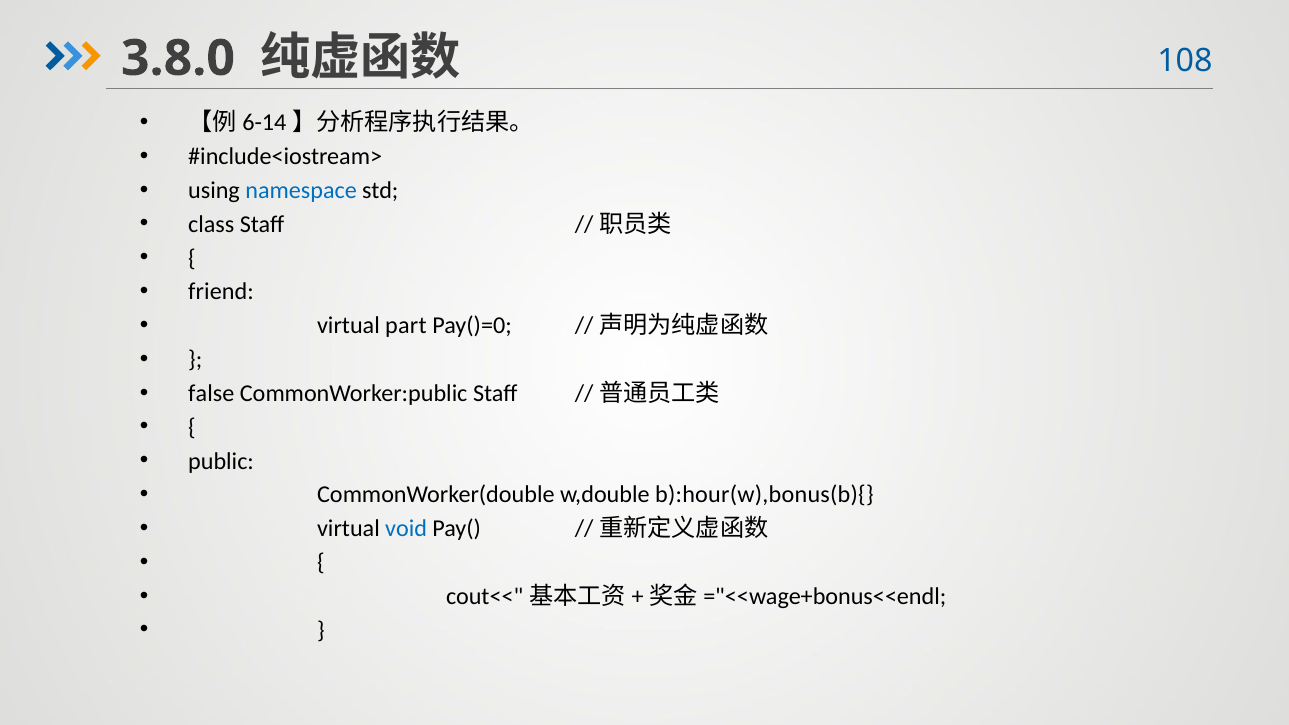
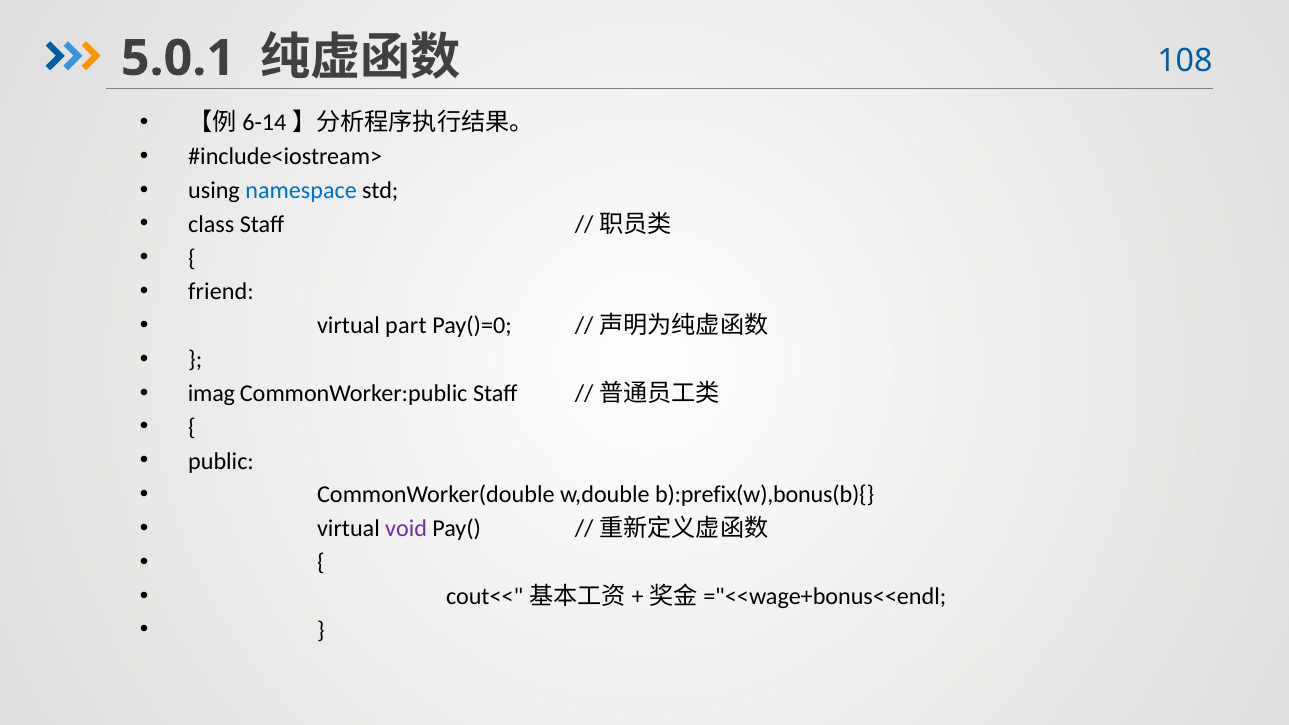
3.8.0: 3.8.0 -> 5.0.1 (178, 58)
false: false -> imag (211, 393)
b):hour(w),bonus(b){: b):hour(w),bonus(b){ -> b):prefix(w),bonus(b){ (765, 495)
void colour: blue -> purple (406, 529)
